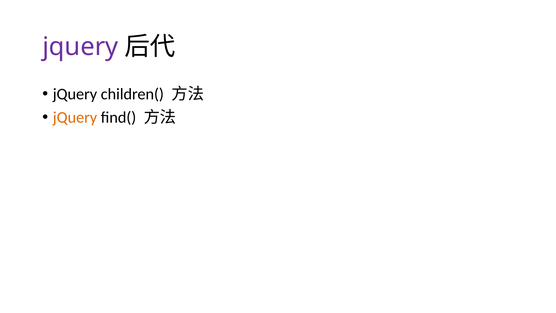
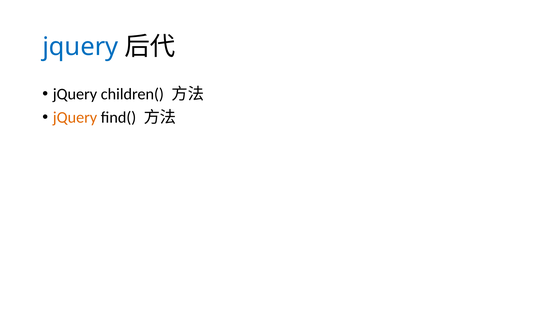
jquery colour: purple -> blue (80, 47)
